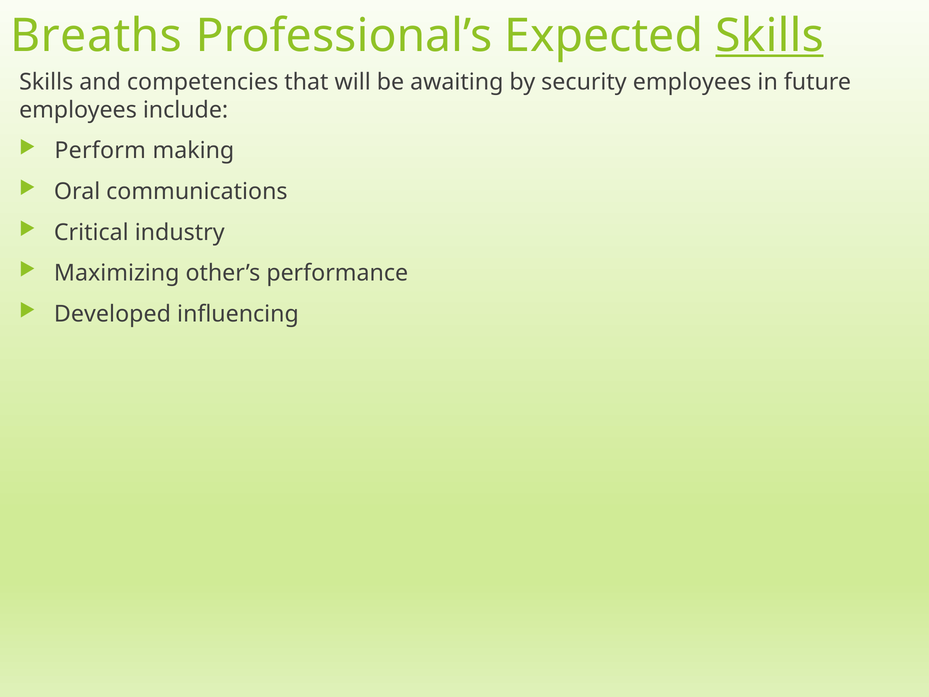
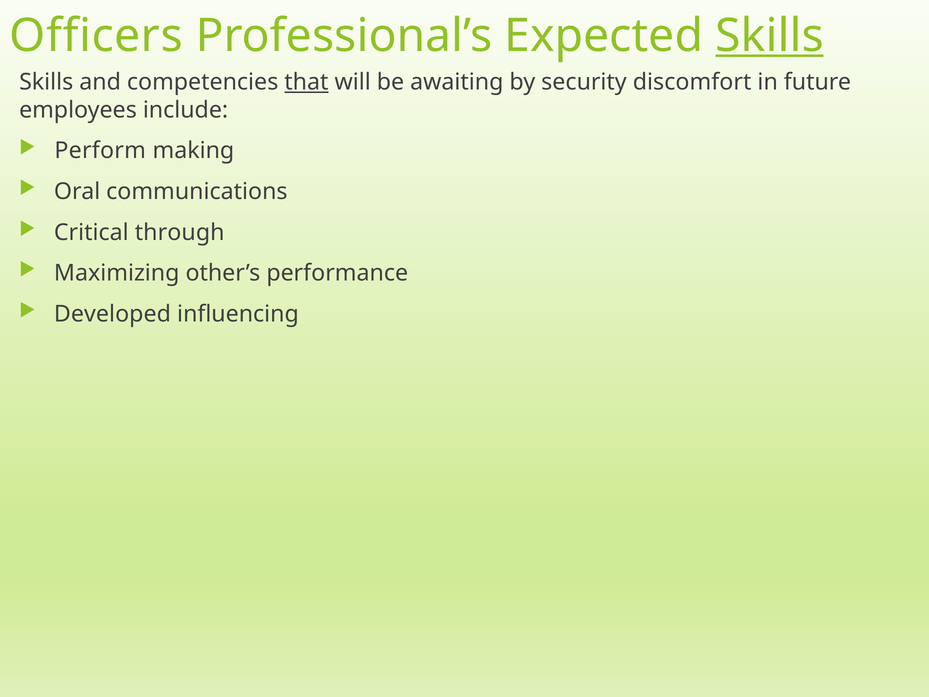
Breaths: Breaths -> Officers (96, 36)
that underline: none -> present (306, 82)
security employees: employees -> discomfort (692, 82)
industry: industry -> through (180, 232)
